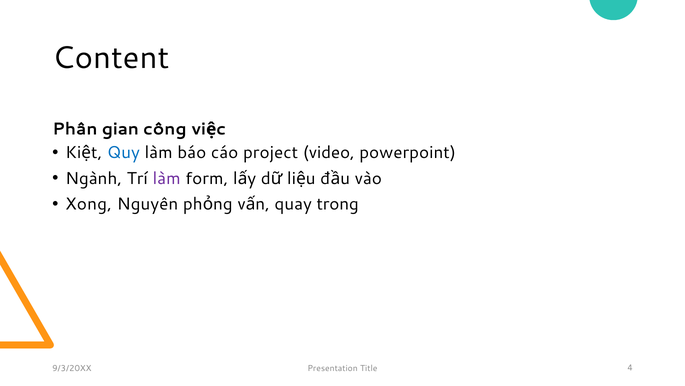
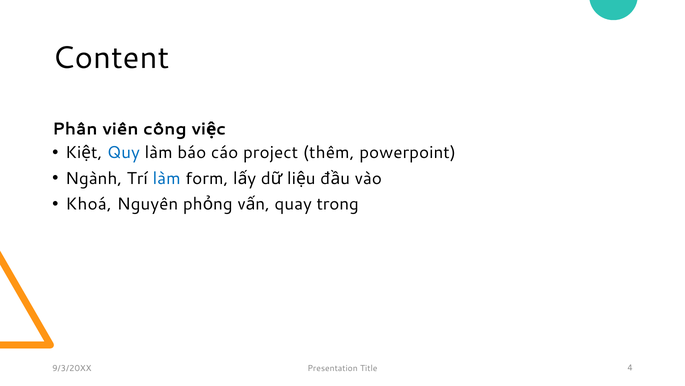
gian: gian -> viên (120, 129)
video: video -> thêm (329, 152)
làm colour: purple -> blue (167, 178)
Xong: Xong -> Khoá (89, 204)
